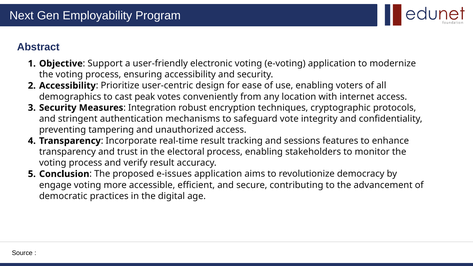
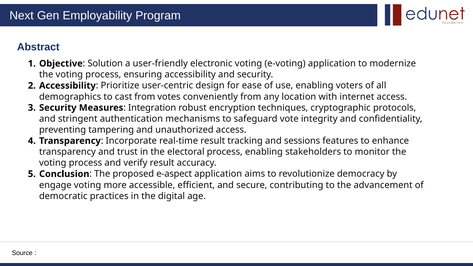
Support: Support -> Solution (105, 64)
cast peak: peak -> from (145, 97)
e-issues: e-issues -> e-aspect (174, 174)
